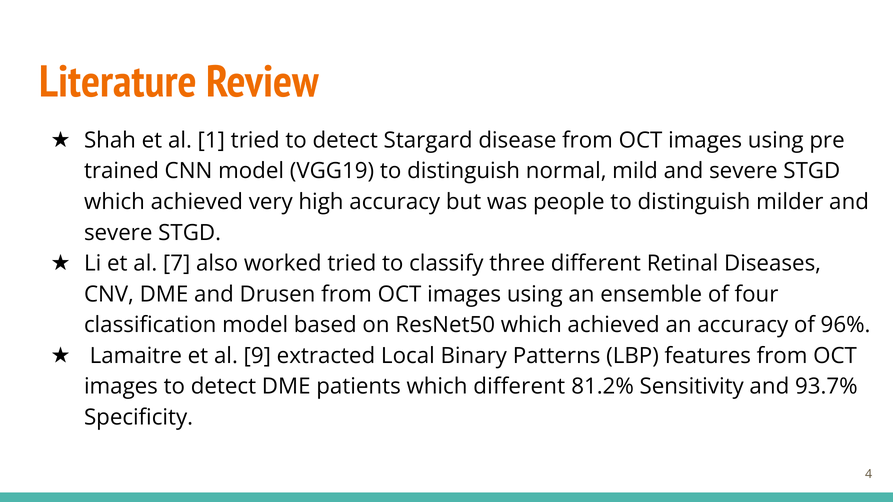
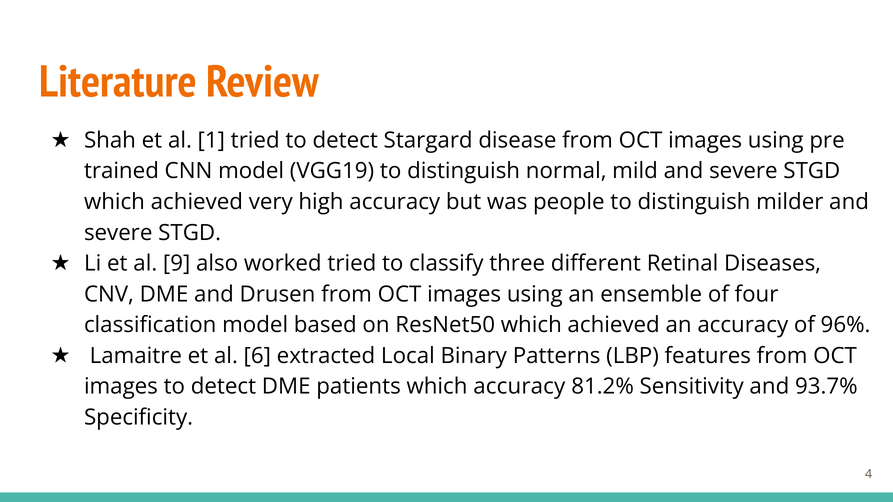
7: 7 -> 9 (177, 264)
9: 9 -> 6 (257, 356)
which different: different -> accuracy (519, 387)
